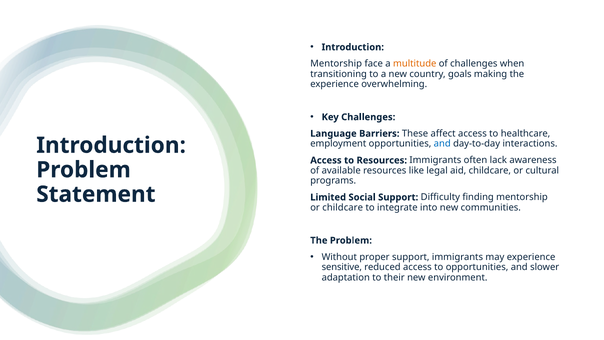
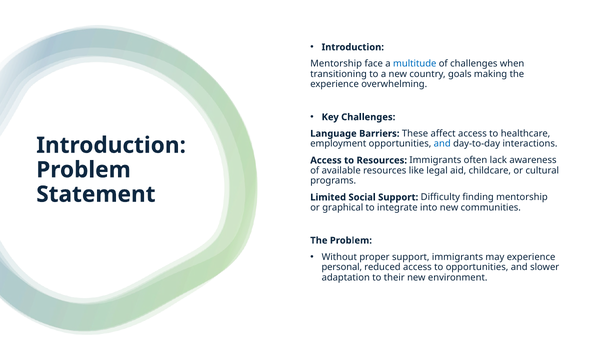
multitude colour: orange -> blue (415, 64)
or childcare: childcare -> graphical (343, 207)
sensitive: sensitive -> personal (342, 267)
